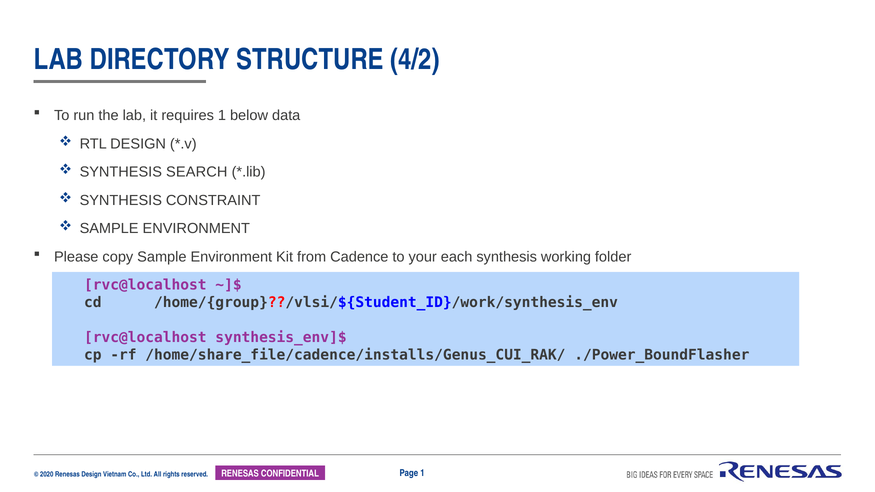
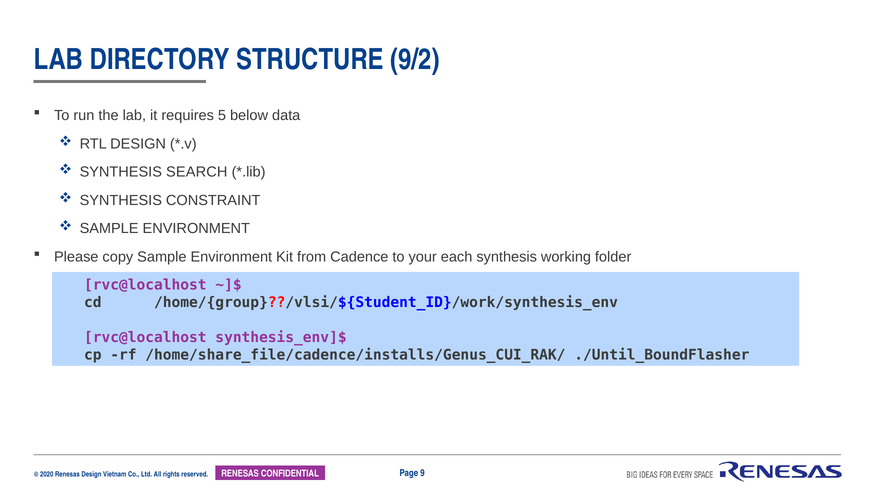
4/2: 4/2 -> 9/2 (415, 60)
requires 1: 1 -> 5 (222, 116)
./Power_BoundFlasher: ./Power_BoundFlasher -> ./Until_BoundFlasher (662, 355)
1: 1 -> 9 (423, 473)
